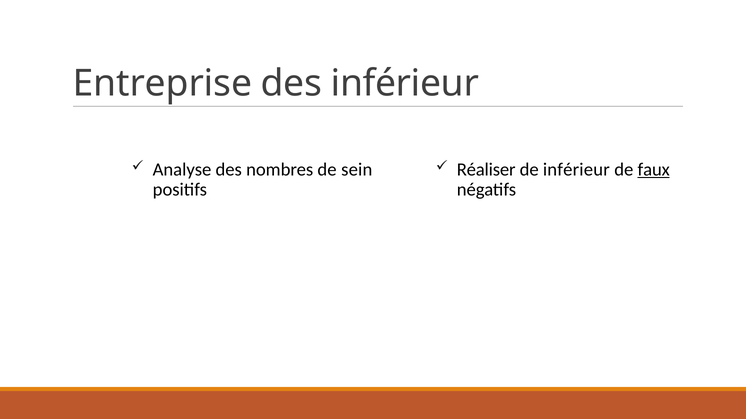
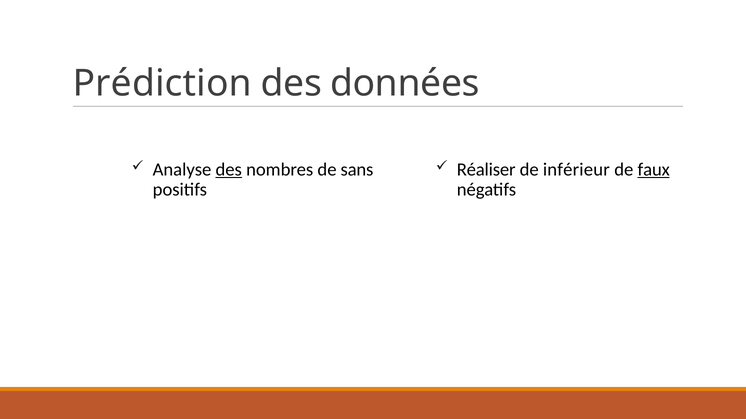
Entreprise: Entreprise -> Prédiction (162, 84)
des inférieur: inférieur -> données (405, 84)
des underline: none -> present (229, 170)
sein: sein -> sans (357, 170)
